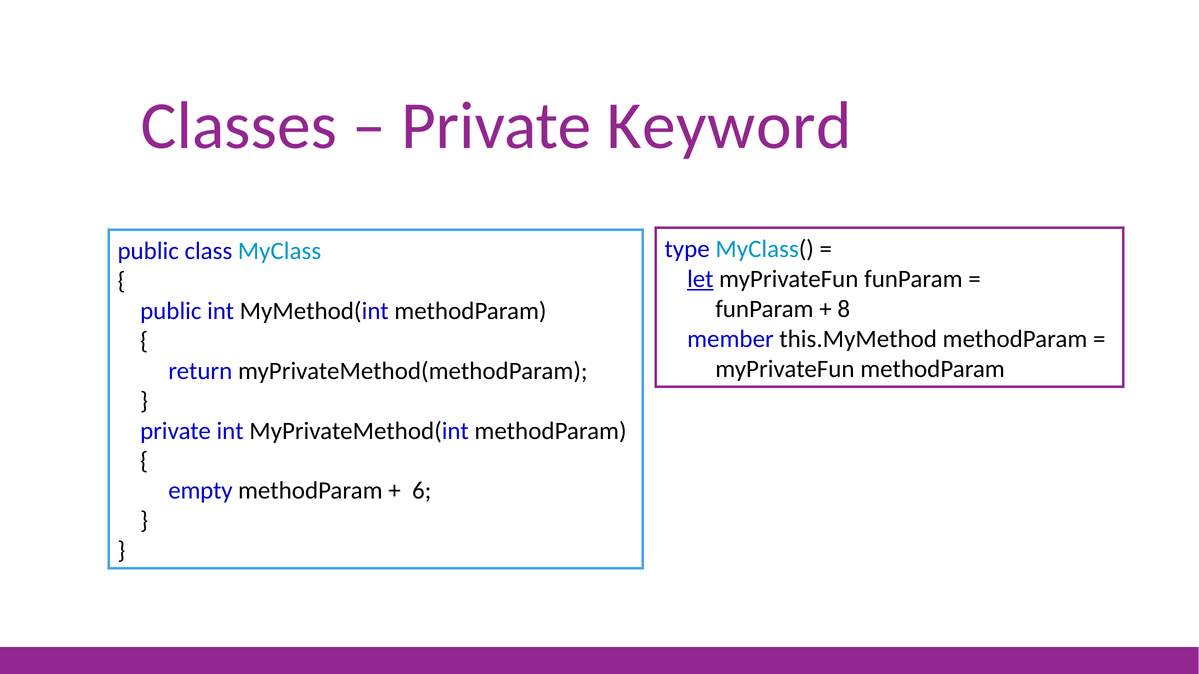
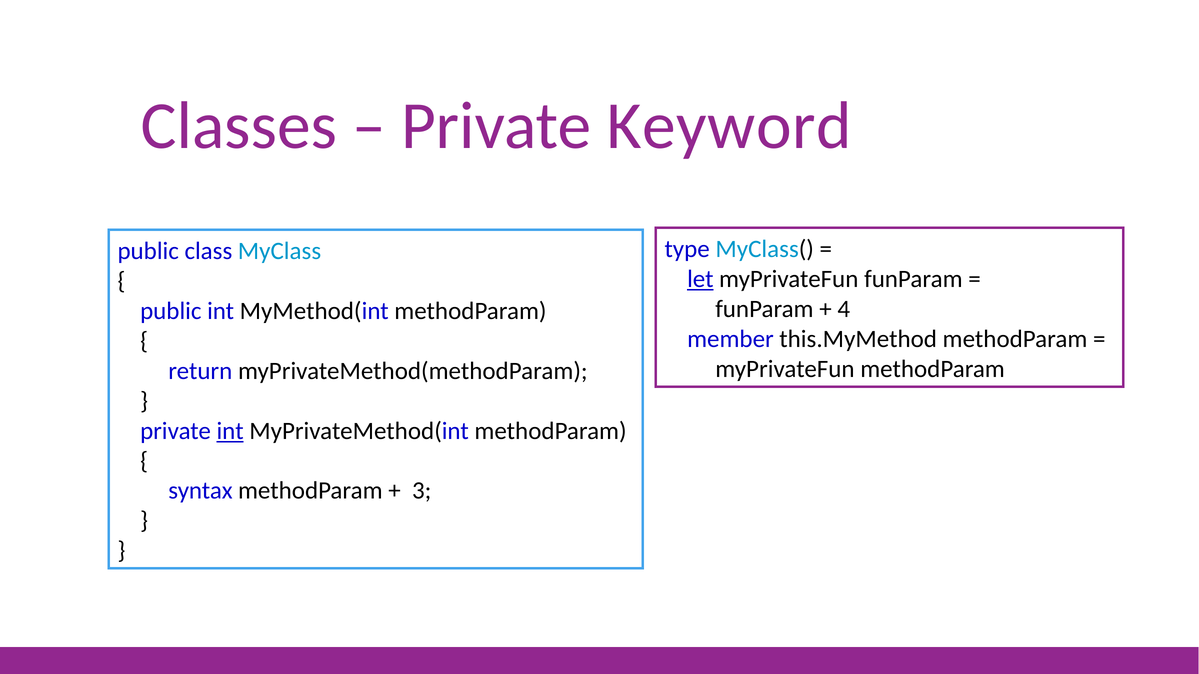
8: 8 -> 4 (844, 309)
int underline: none -> present (230, 431)
empty: empty -> syntax (200, 491)
6: 6 -> 3 (422, 491)
